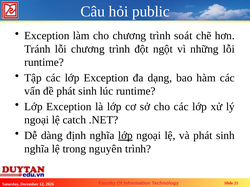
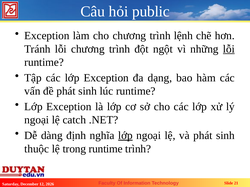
soát: soát -> lệnh (183, 36)
lỗi underline: none -> present (229, 49)
nghĩa: nghĩa -> thuộc (37, 149)
trong nguyên: nguyên -> runtime (106, 149)
